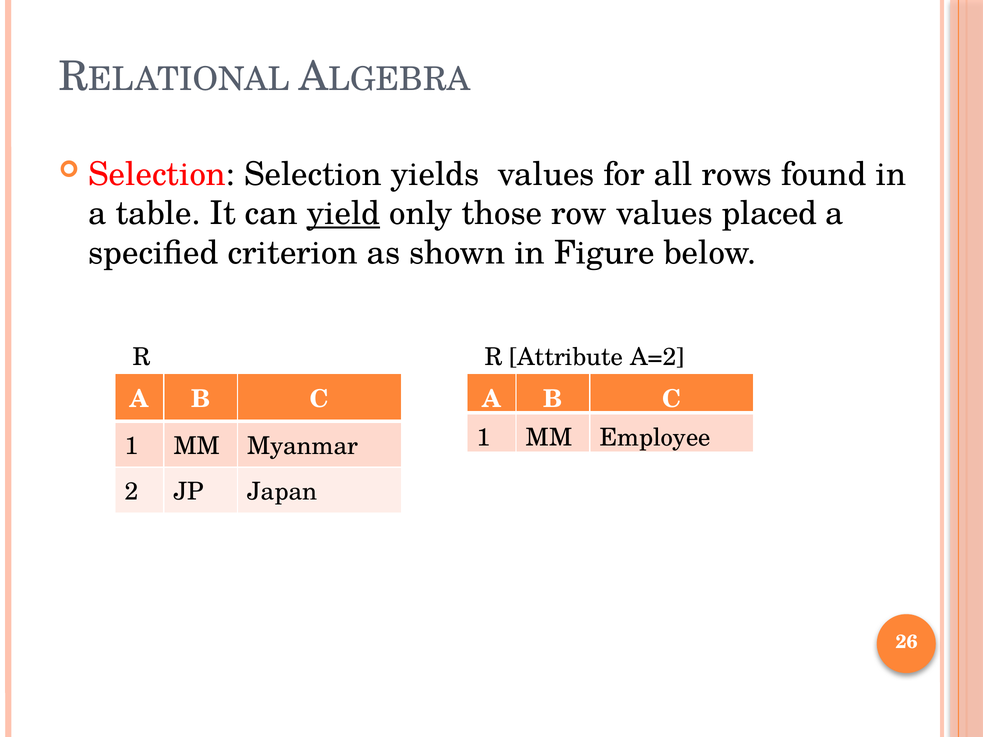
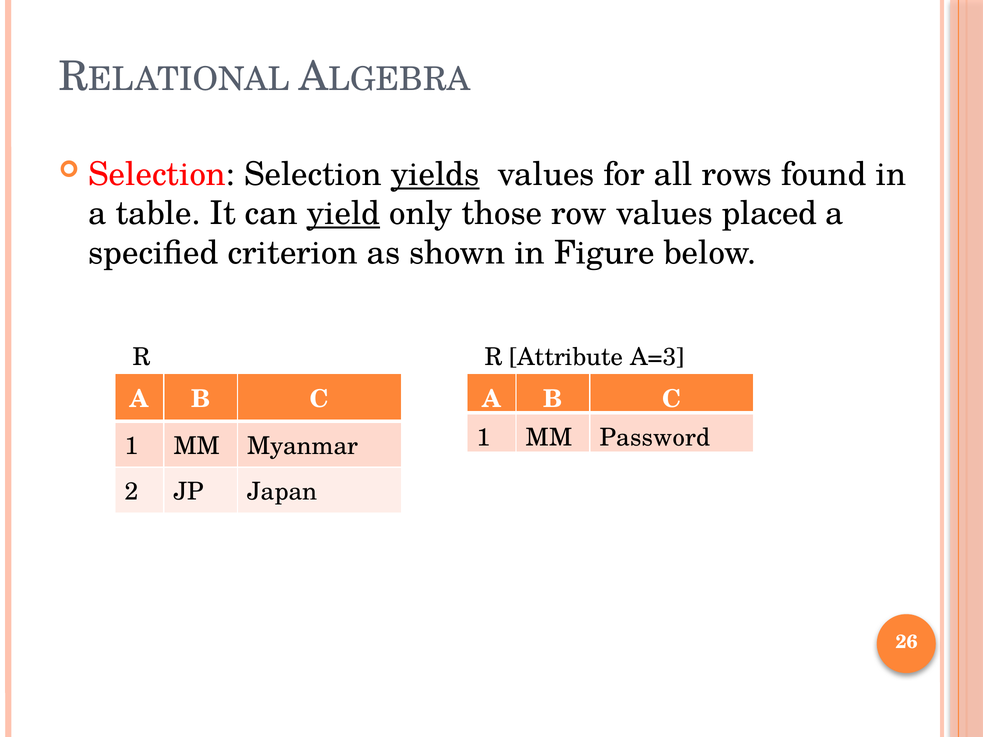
yields underline: none -> present (435, 174)
A=2: A=2 -> A=3 (657, 357)
Employee: Employee -> Password (655, 438)
